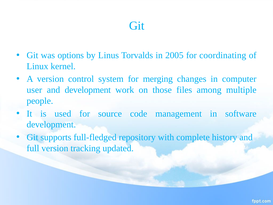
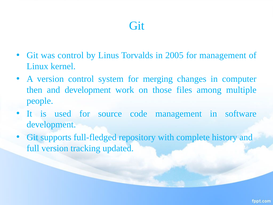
was options: options -> control (71, 55)
for coordinating: coordinating -> management (223, 55)
user: user -> then (34, 90)
